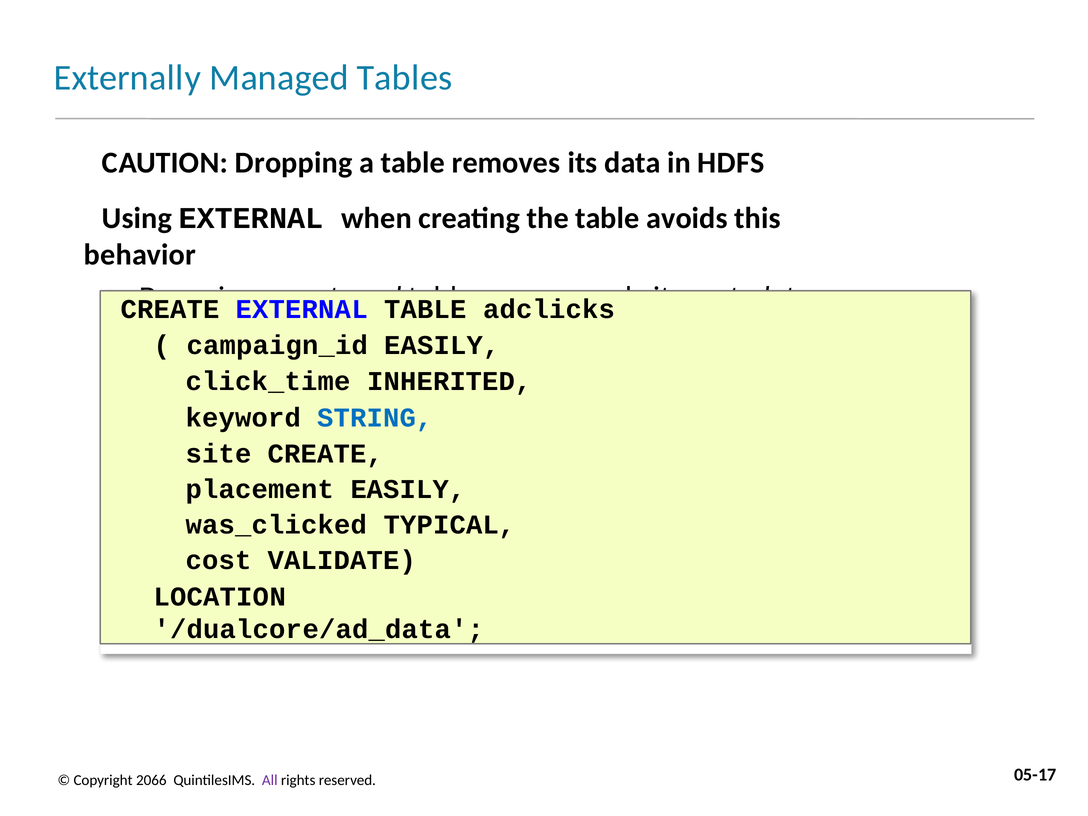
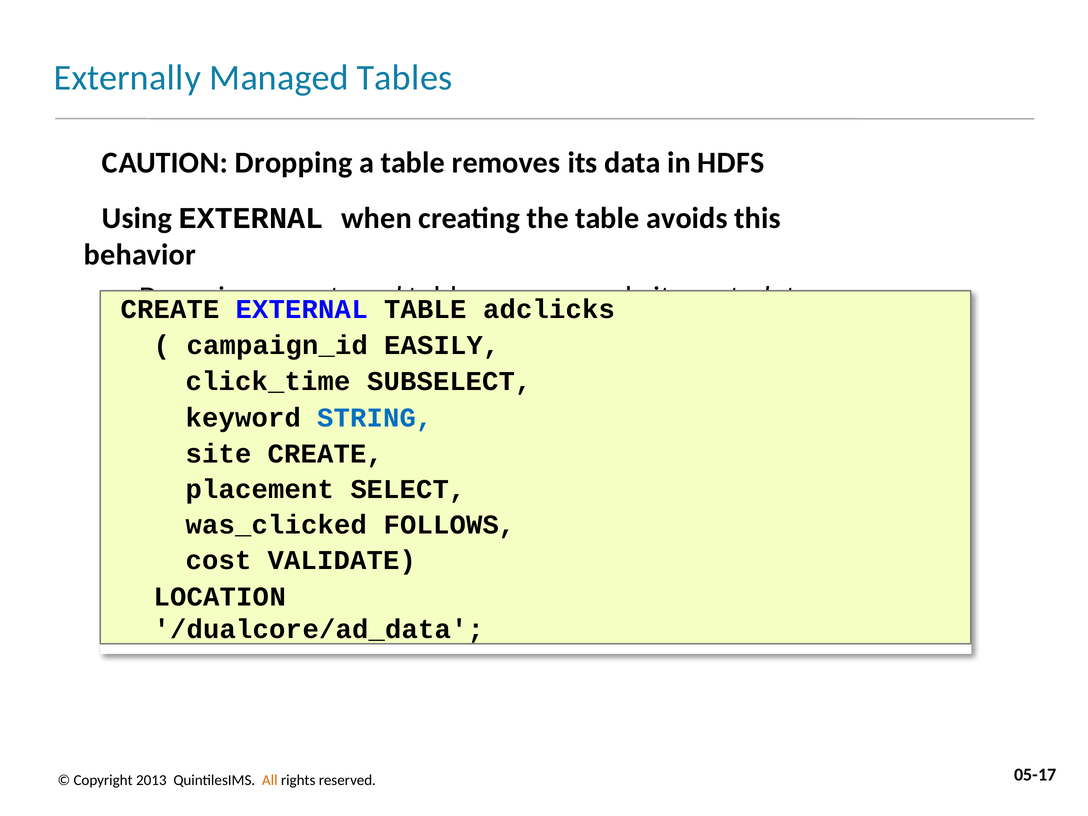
INHERITED: INHERITED -> SUBSELECT (449, 382)
placement EASILY: EASILY -> SELECT (408, 489)
TYPICAL: TYPICAL -> FOLLOWS (449, 525)
2066: 2066 -> 2013 (151, 780)
All colour: purple -> orange (270, 780)
